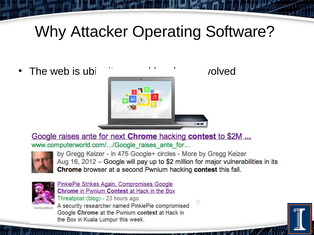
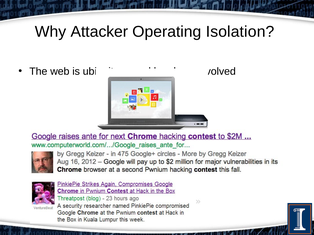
Software: Software -> Isolation (240, 32)
